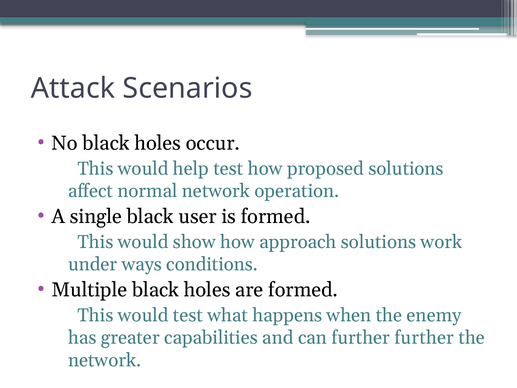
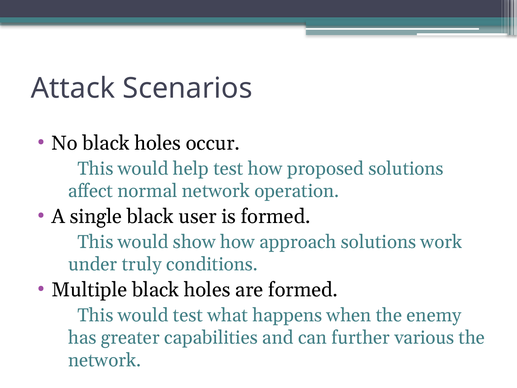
ways: ways -> truly (142, 264)
further further: further -> various (424, 338)
